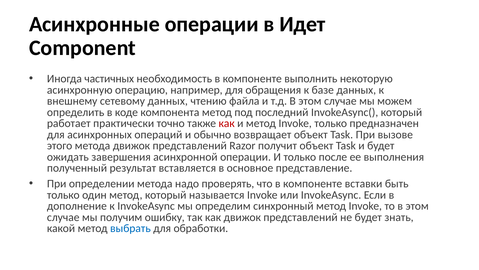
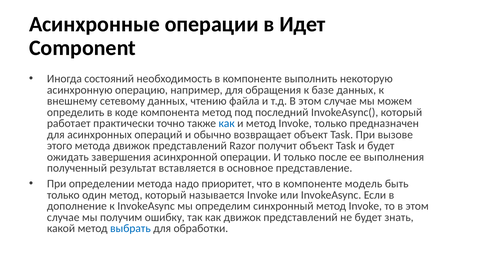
частичных: частичных -> состояний (109, 79)
как colour: red -> blue (227, 123)
проверять: проверять -> приоритет (228, 183)
вставки: вставки -> модель (364, 183)
